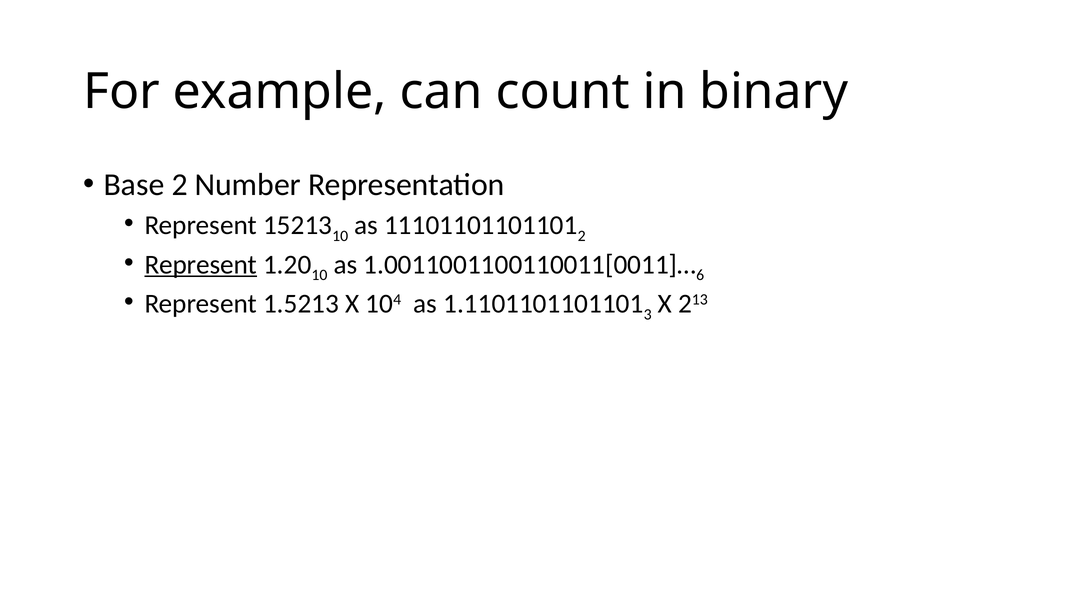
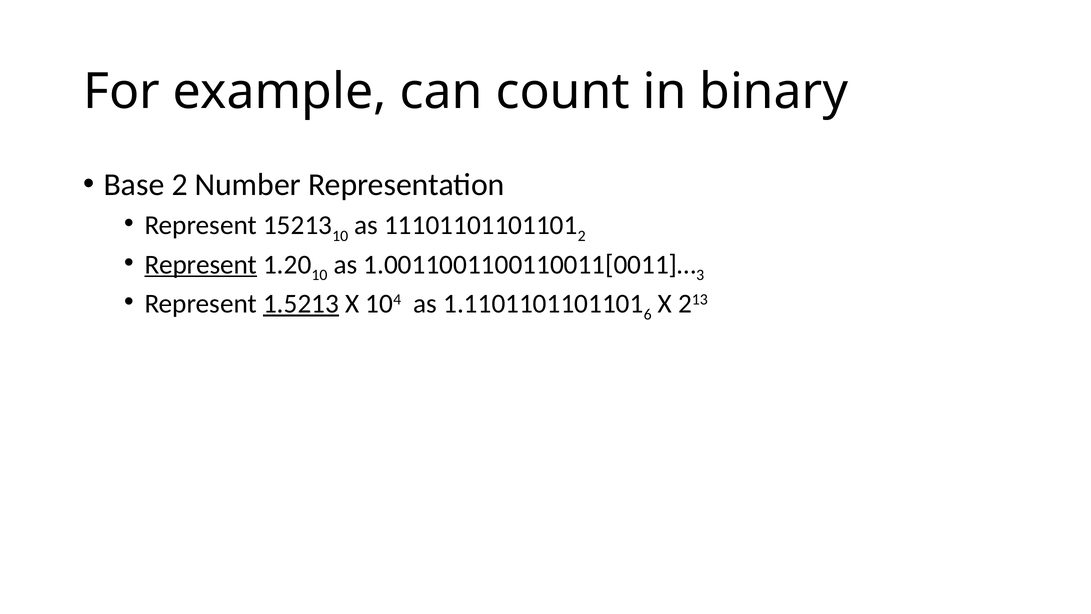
6: 6 -> 3 (700, 275)
1.5213 underline: none -> present (301, 304)
3: 3 -> 6 (648, 314)
